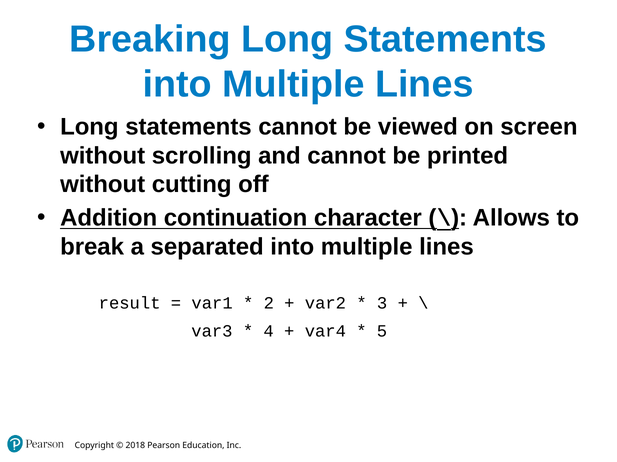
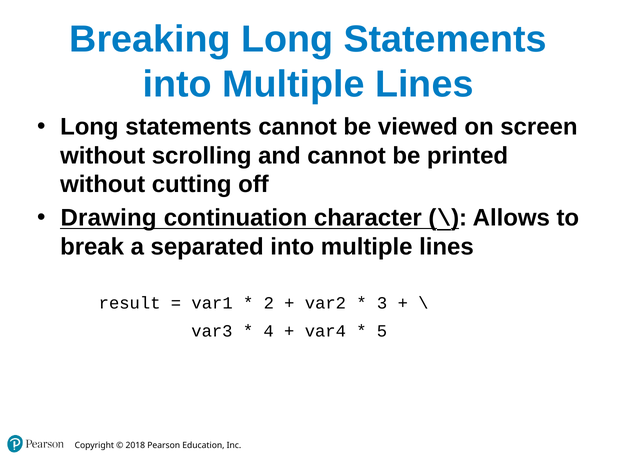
Addition: Addition -> Drawing (109, 218)
